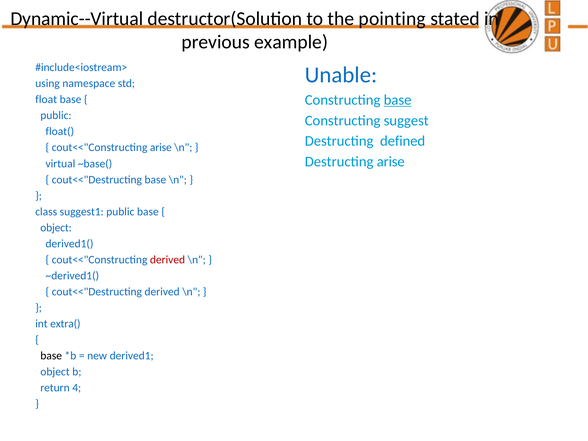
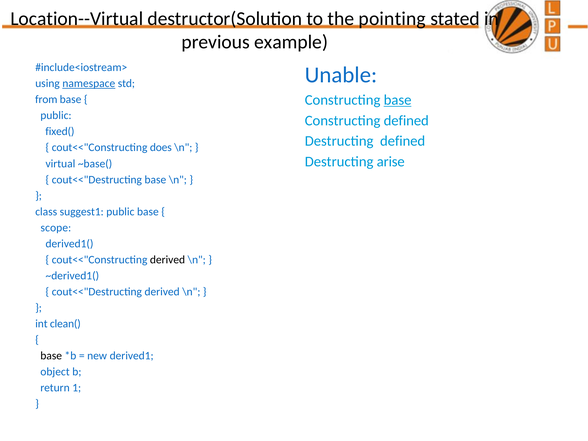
Dynamic--Virtual: Dynamic--Virtual -> Location--Virtual (77, 19)
namespace underline: none -> present (89, 83)
float: float -> from (46, 99)
Constructing suggest: suggest -> defined (406, 121)
float(: float( -> fixed( (60, 132)
cout<<"Constructing arise: arise -> does (161, 148)
object: object -> scope (56, 228)
derived colour: red -> black (168, 260)
extra(: extra( -> clean( (65, 324)
4: 4 -> 1 (77, 388)
